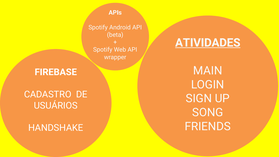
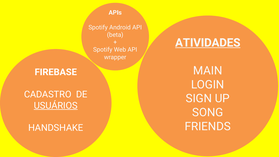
USUÁRIOS underline: none -> present (56, 106)
